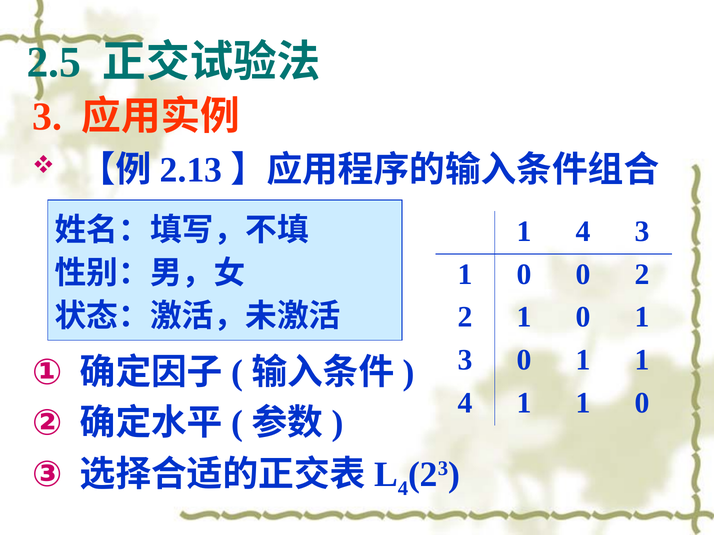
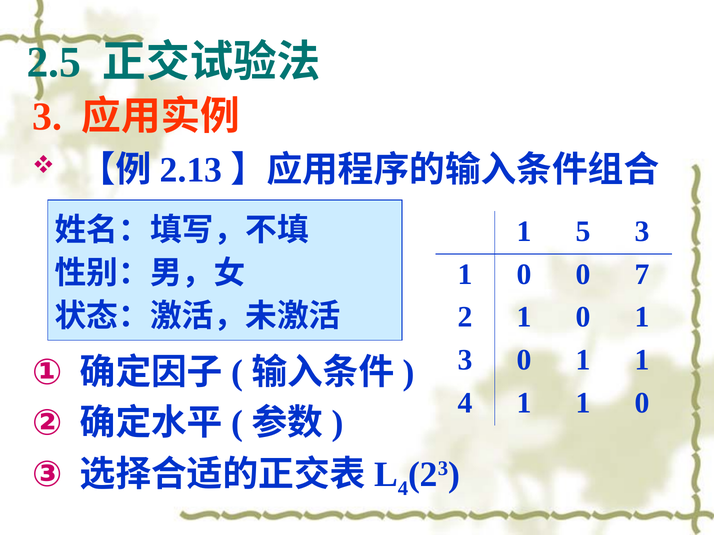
4: 4 -> 5 (583, 232)
0 2: 2 -> 7 (642, 275)
